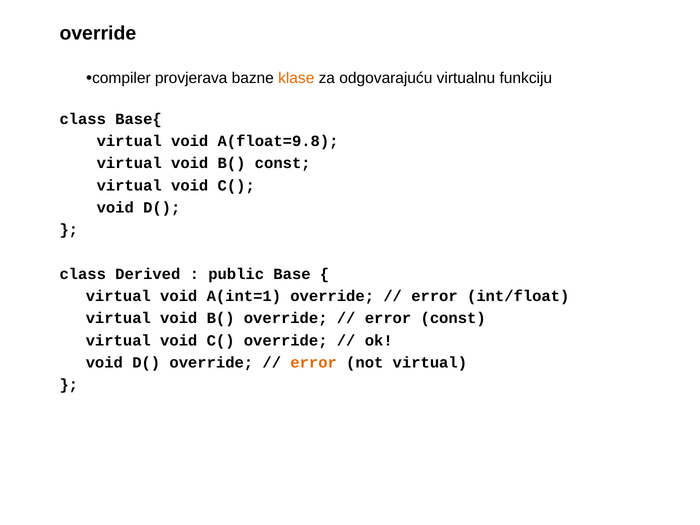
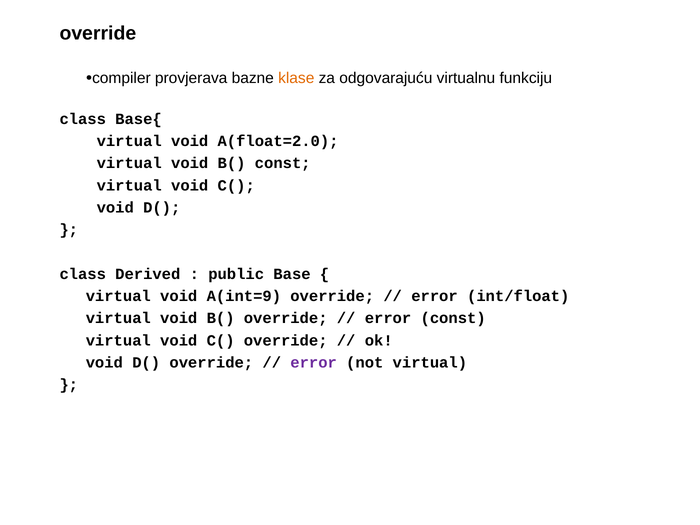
A(float=9.8: A(float=9.8 -> A(float=2.0 (278, 141)
A(int=1: A(int=1 -> A(int=9 (244, 296)
error colour: orange -> purple (314, 363)
